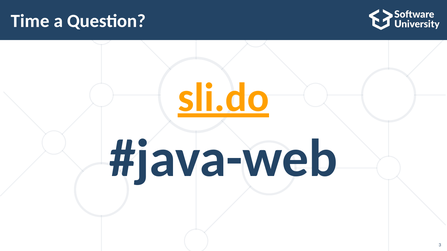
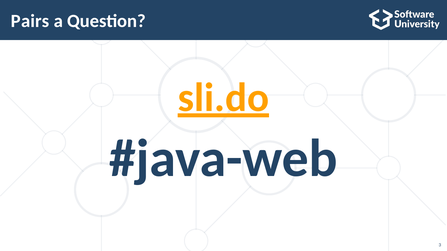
Time: Time -> Pairs (30, 21)
